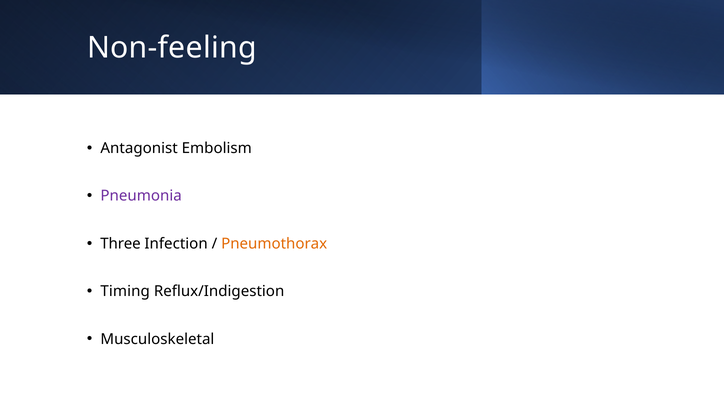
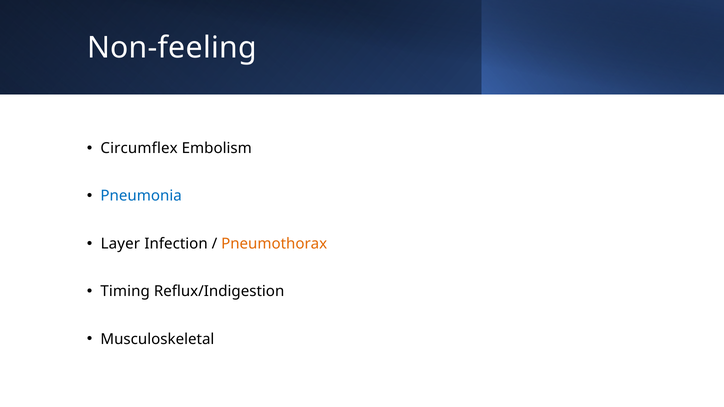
Antagonist: Antagonist -> Circumflex (139, 148)
Pneumonia colour: purple -> blue (141, 196)
Three: Three -> Layer (120, 244)
